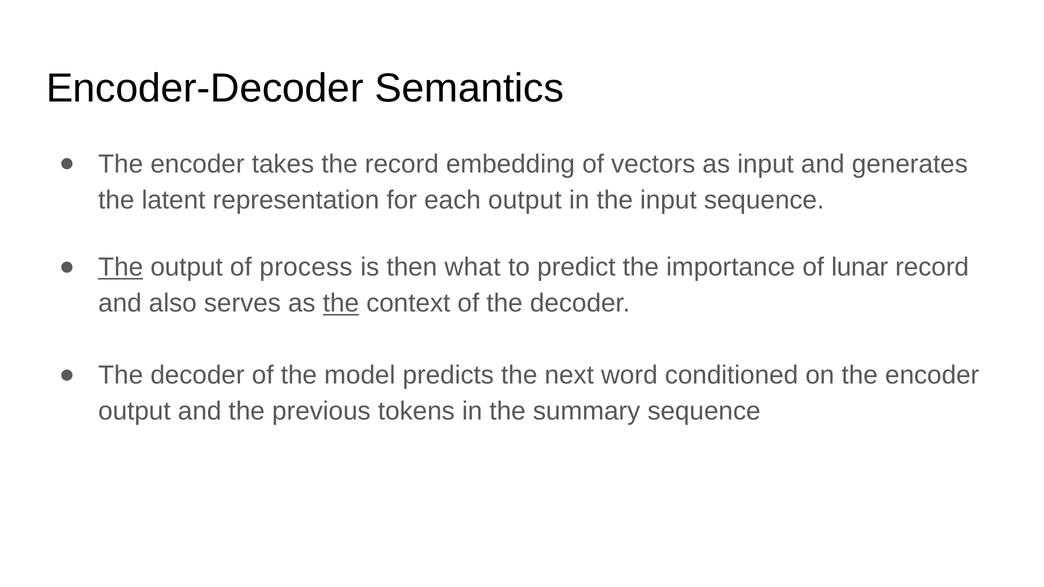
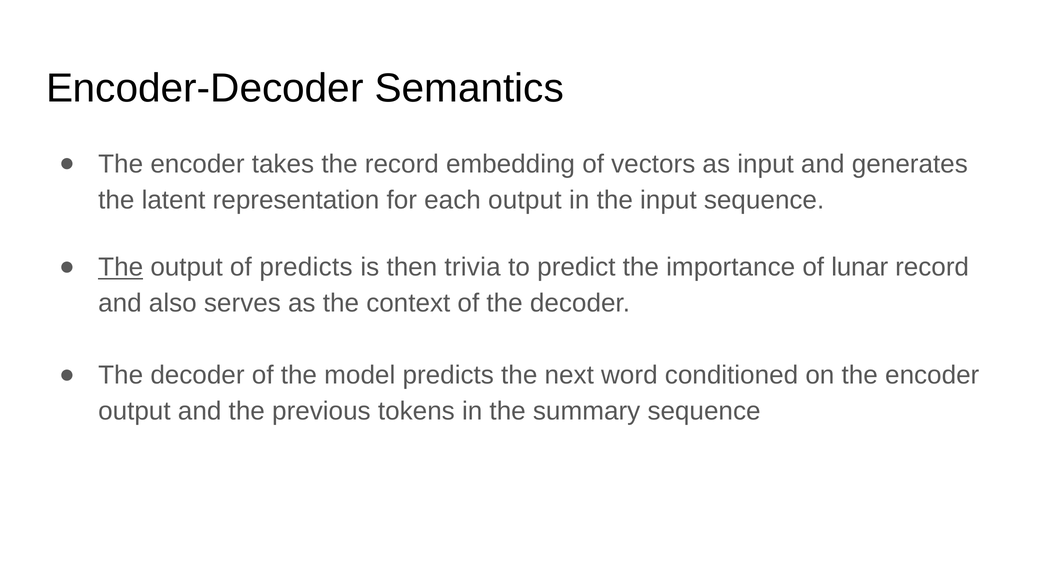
of process: process -> predicts (306, 268)
what: what -> trivia (473, 268)
the underline: present -> none (341, 304)
